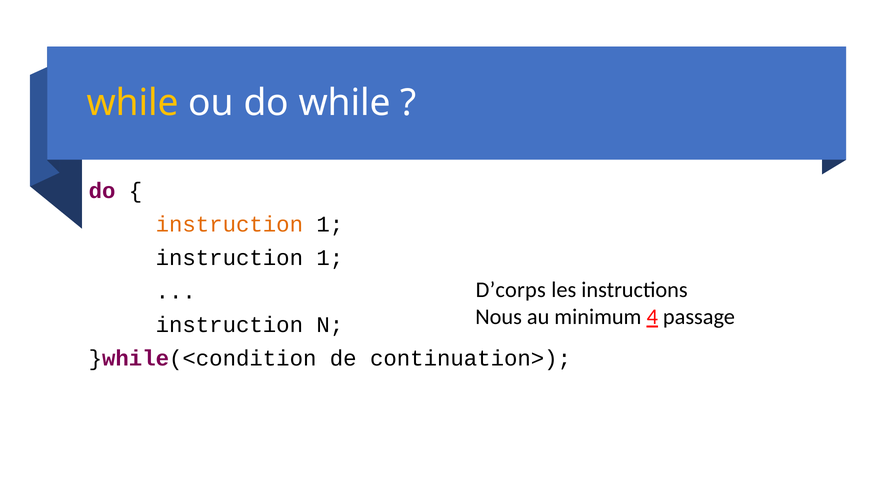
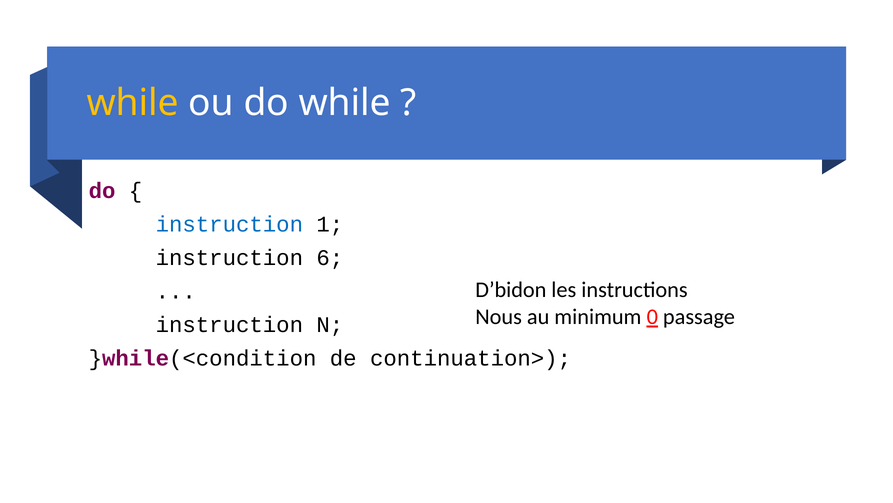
instruction colour: orange -> blue (229, 224)
1: 1 -> 6 (330, 257)
D’corps: D’corps -> D’bidon (511, 290)
4: 4 -> 0 (652, 316)
